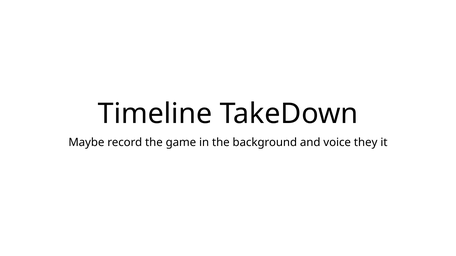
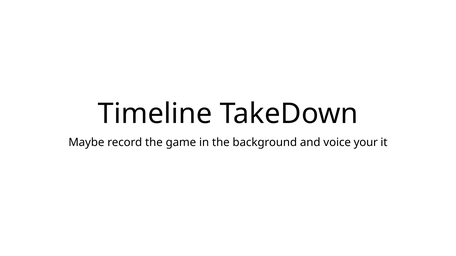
they: they -> your (366, 143)
